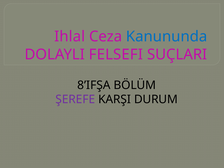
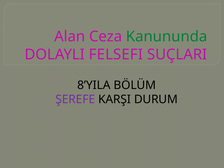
Ihlal: Ihlal -> Alan (70, 37)
Kanununda colour: blue -> green (167, 37)
8’IFŞA: 8’IFŞA -> 8’YILA (94, 85)
